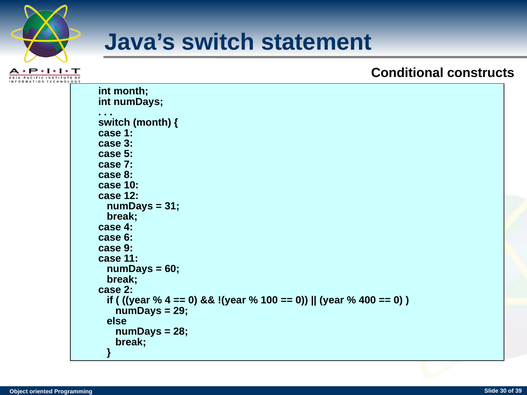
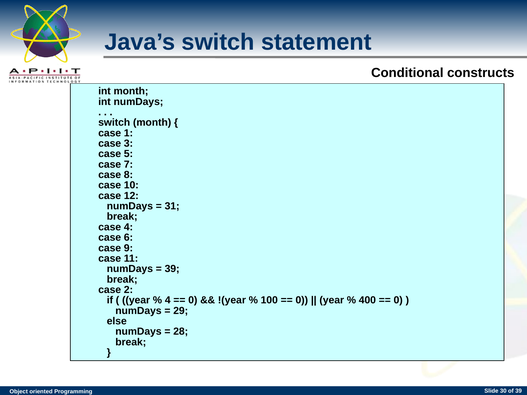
60: 60 -> 39 (172, 269)
